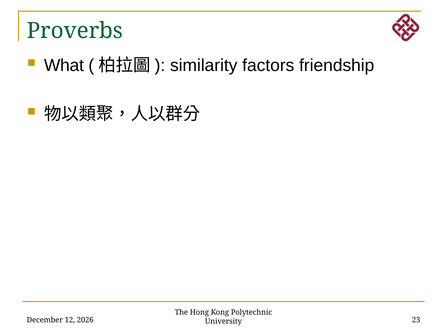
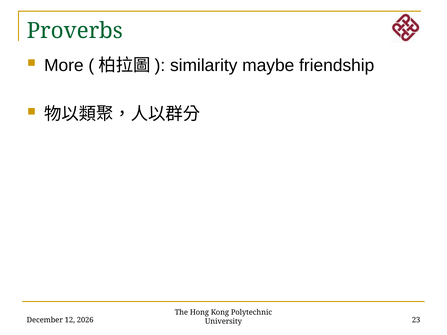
What: What -> More (64, 65)
factors: factors -> maybe (268, 65)
